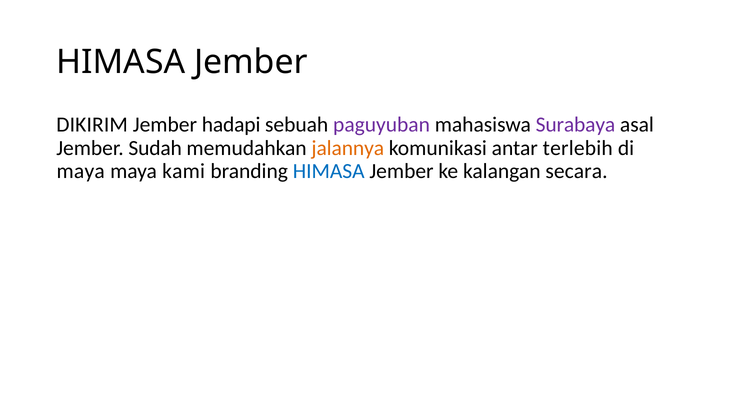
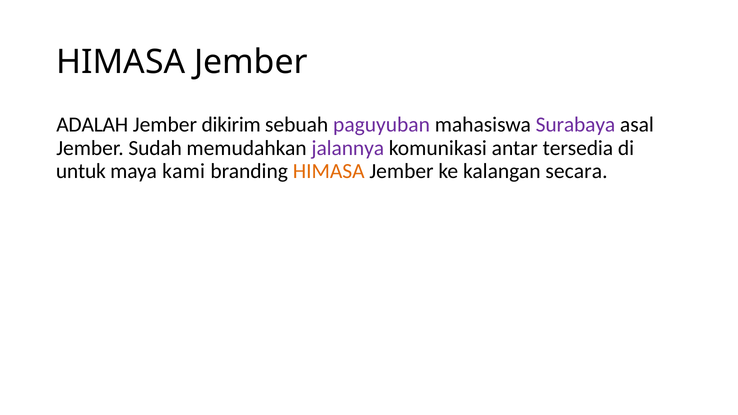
DIKIRIM: DIKIRIM -> ADALAH (92, 125)
hadapi: hadapi -> dikirim (231, 125)
jalannya colour: orange -> purple (348, 148)
terlebih: terlebih -> tersedia (578, 148)
maya: maya -> untuk (81, 171)
HIMASA colour: blue -> orange (329, 171)
